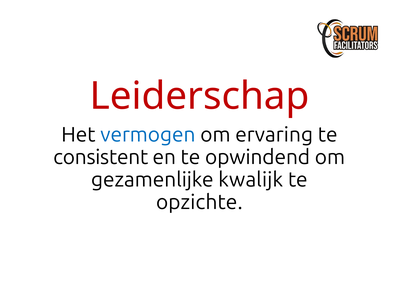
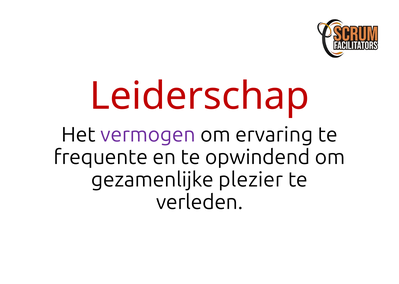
vermogen colour: blue -> purple (148, 135)
consistent: consistent -> frequente (101, 157)
kwalijk: kwalijk -> plezier (251, 180)
opzichte: opzichte -> verleden (200, 203)
